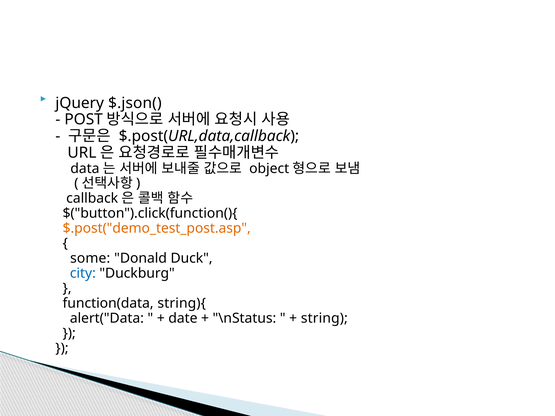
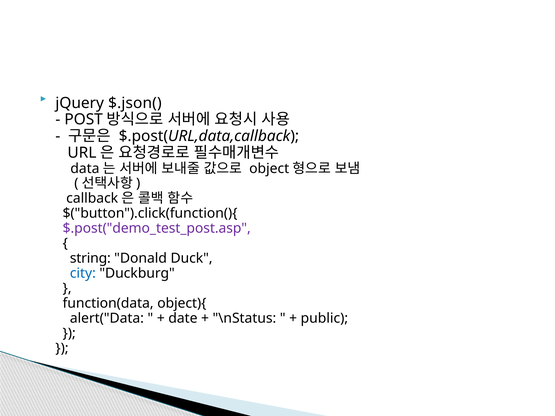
$.post("demo_test_post.asp colour: orange -> purple (157, 228)
some: some -> string (90, 258)
string){: string){ -> object){ (182, 303)
string: string -> public (324, 318)
